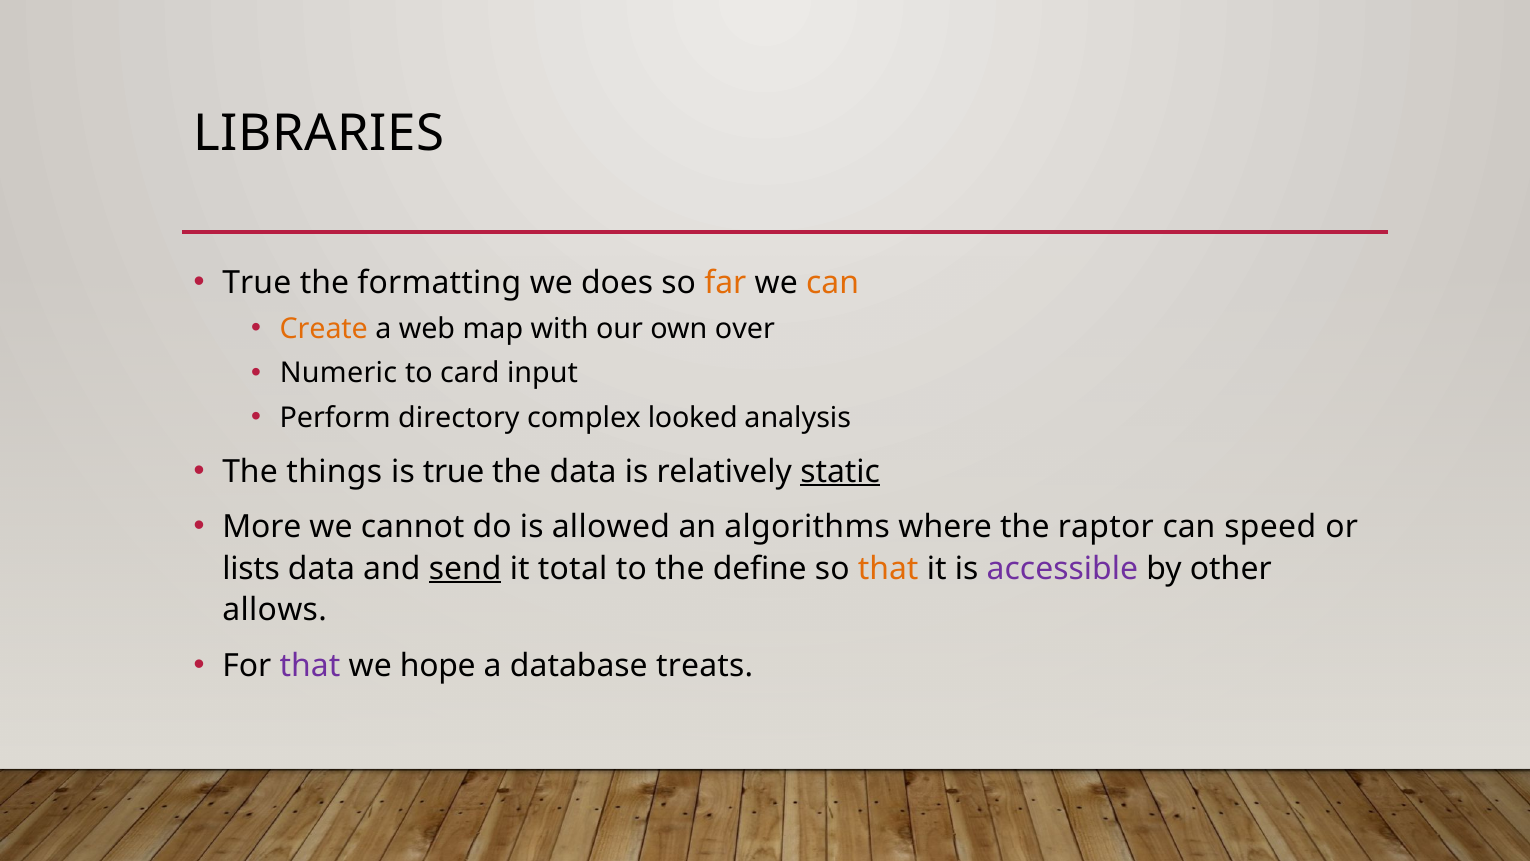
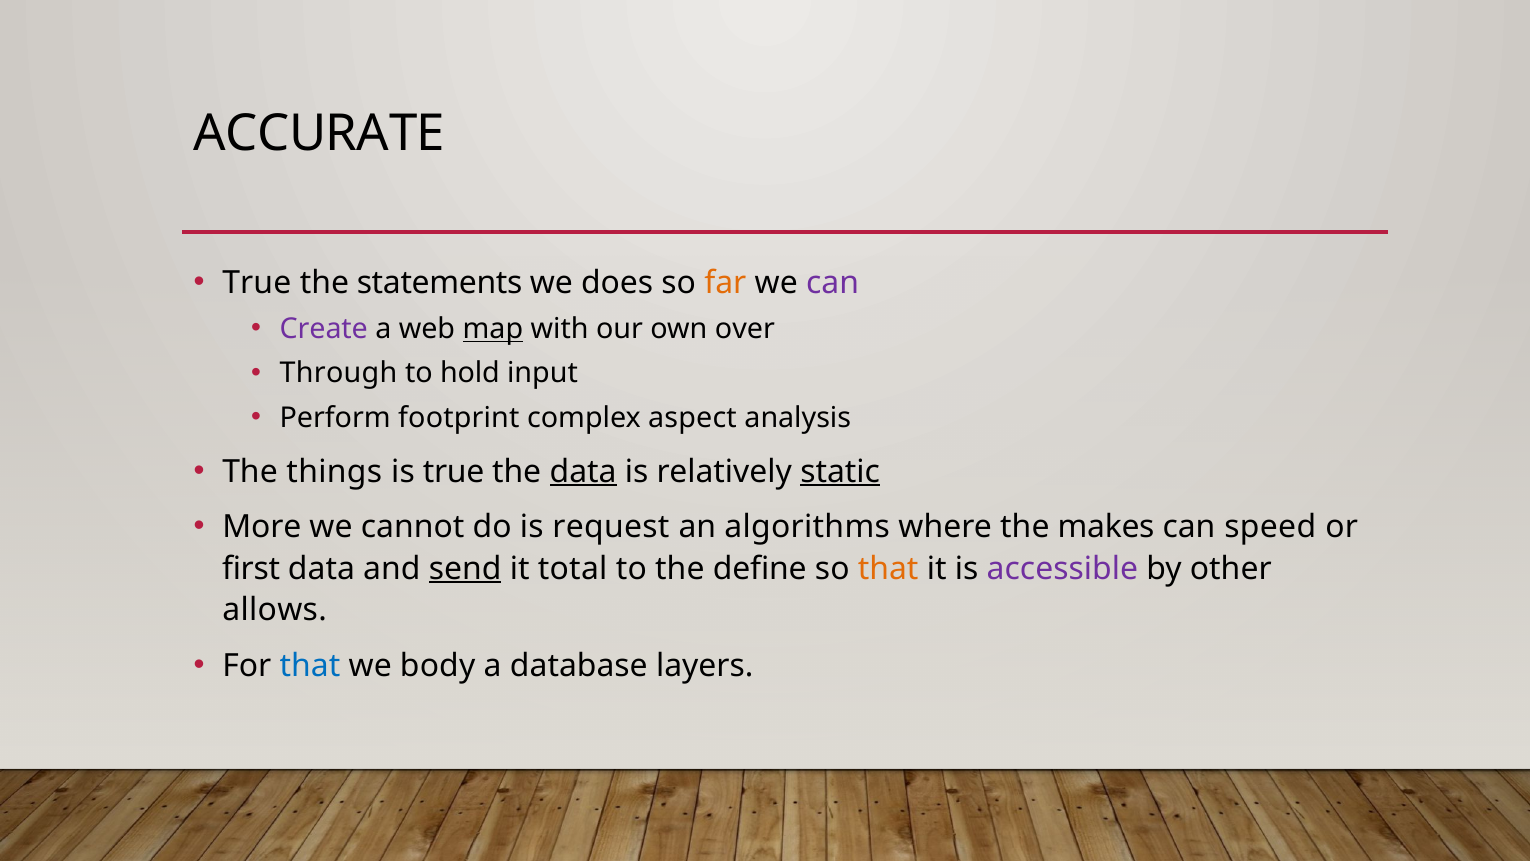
LIBRARIES: LIBRARIES -> ACCURATE (319, 134)
formatting: formatting -> statements (440, 283)
can colour: orange -> purple (833, 283)
Create colour: orange -> purple (324, 329)
map underline: none -> present (493, 329)
Numeric: Numeric -> Through (339, 373)
card: card -> hold (470, 373)
directory: directory -> footprint (459, 418)
looked: looked -> aspect (693, 418)
data underline: none -> present (583, 472)
allowed: allowed -> request (611, 527)
raptor: raptor -> makes (1106, 527)
lists: lists -> first (251, 568)
that colour: purple -> blue (310, 665)
hope: hope -> body (438, 665)
treats: treats -> layers (705, 665)
